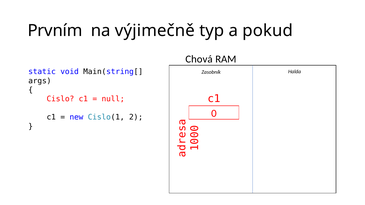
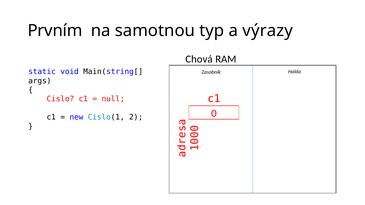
výjimečně: výjimečně -> samotnou (155, 31)
pokud: pokud -> výrazy (268, 31)
